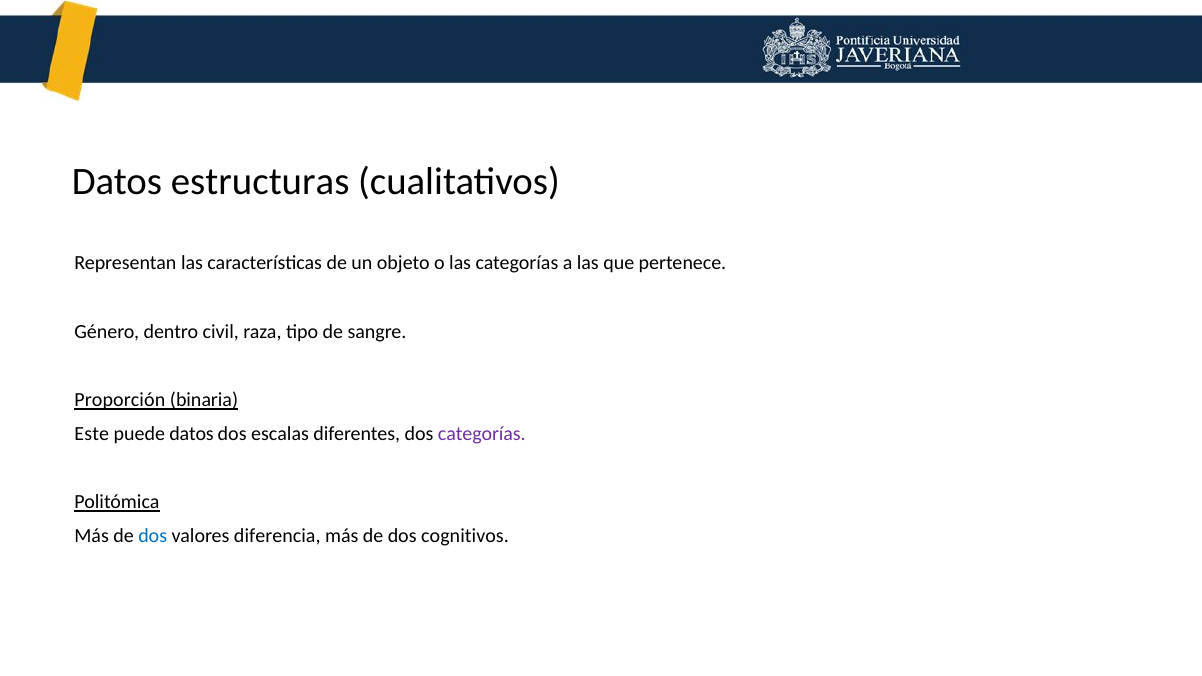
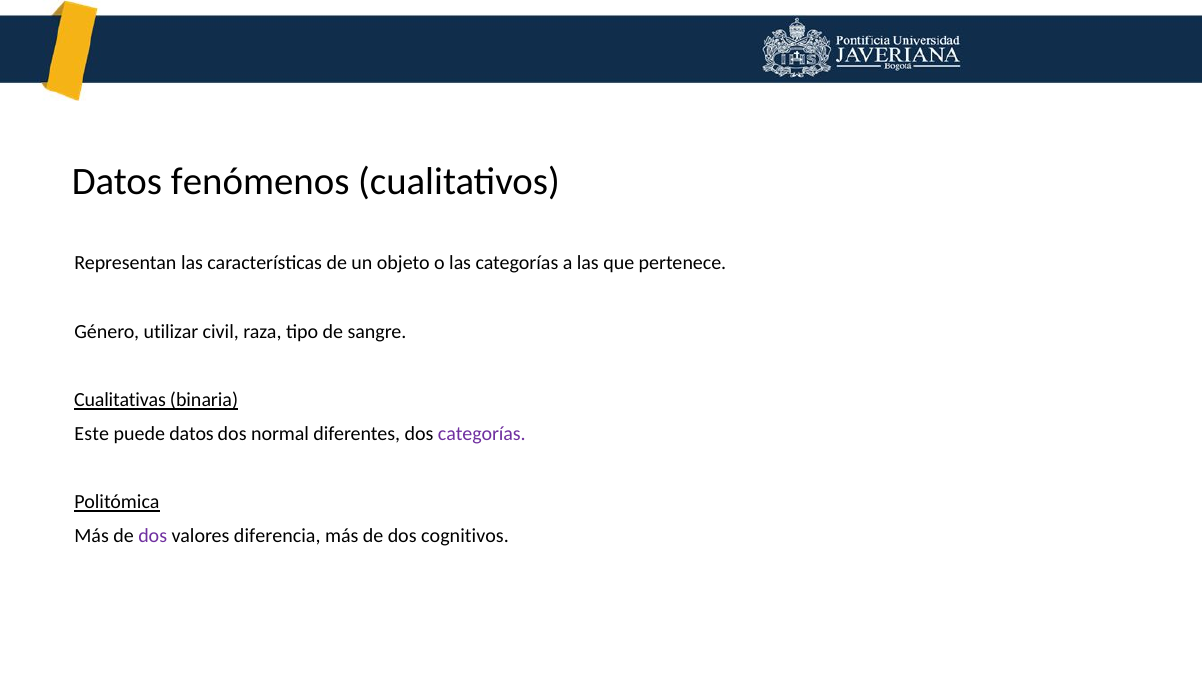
estructuras: estructuras -> fenómenos (260, 182)
dentro: dentro -> utilizar (171, 332)
Proporción: Proporción -> Cualitativas (120, 400)
escalas: escalas -> normal (280, 434)
dos colour: blue -> purple (153, 536)
